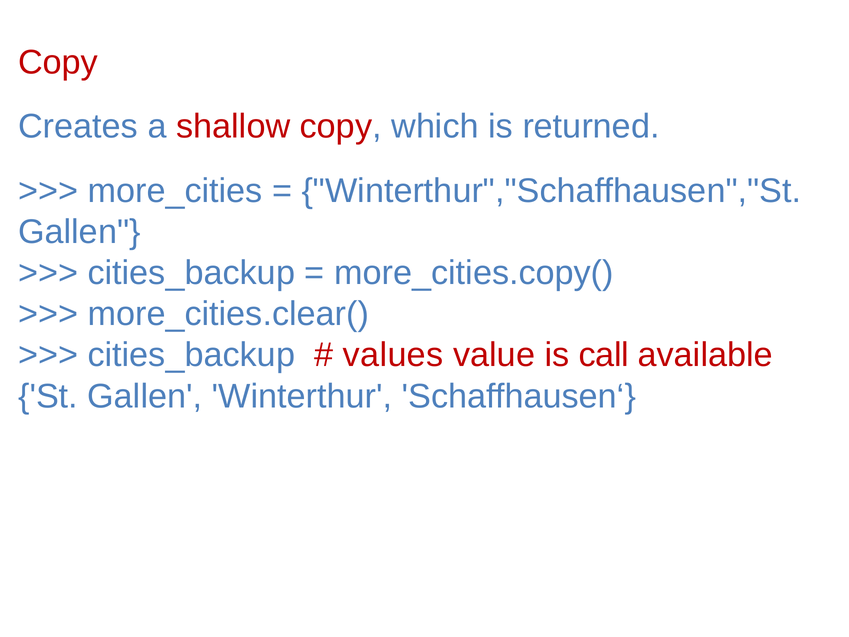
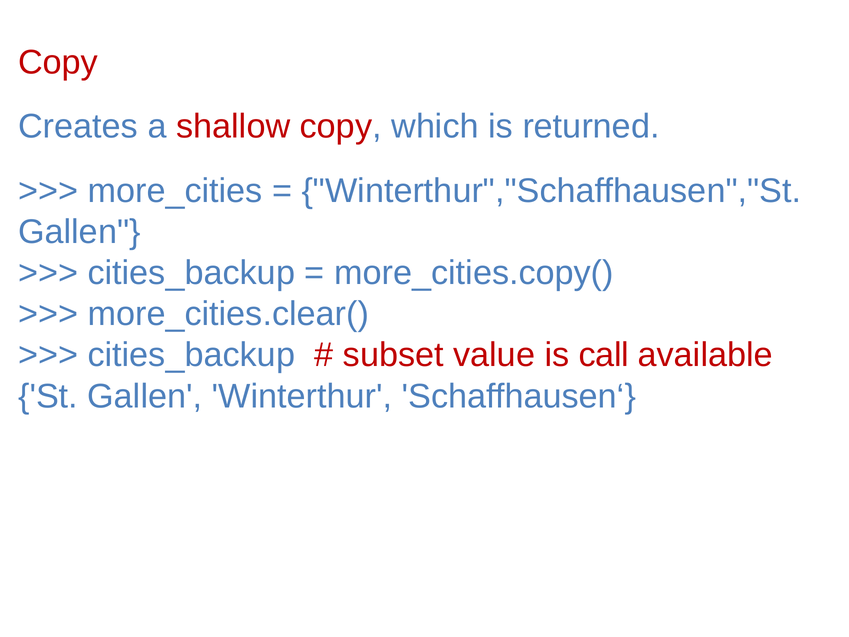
values: values -> subset (393, 355)
